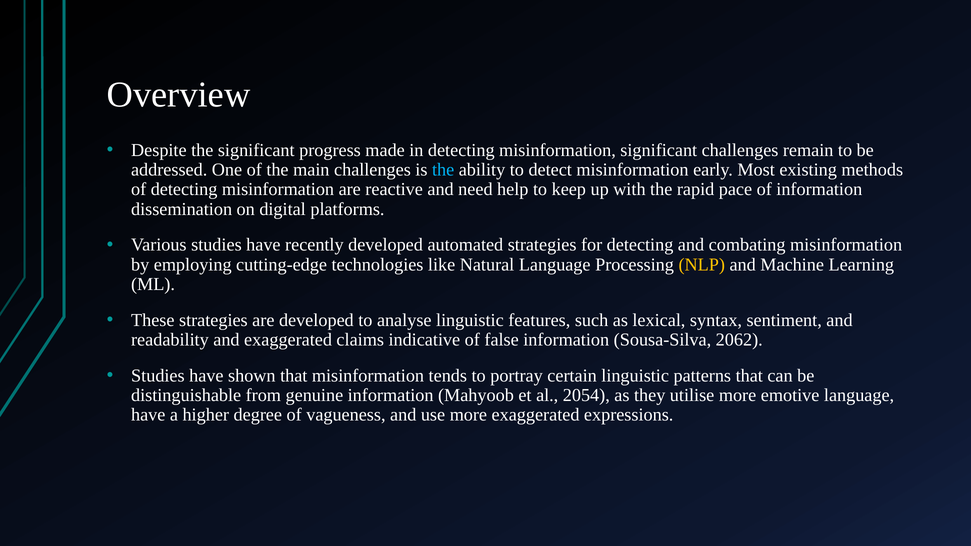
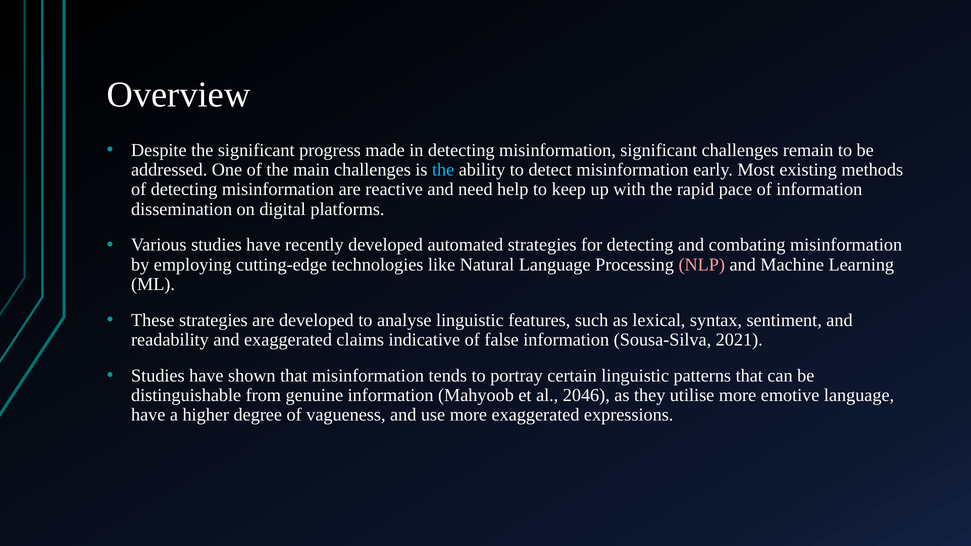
NLP colour: yellow -> pink (702, 265)
2062: 2062 -> 2021 (739, 340)
2054: 2054 -> 2046 (586, 395)
